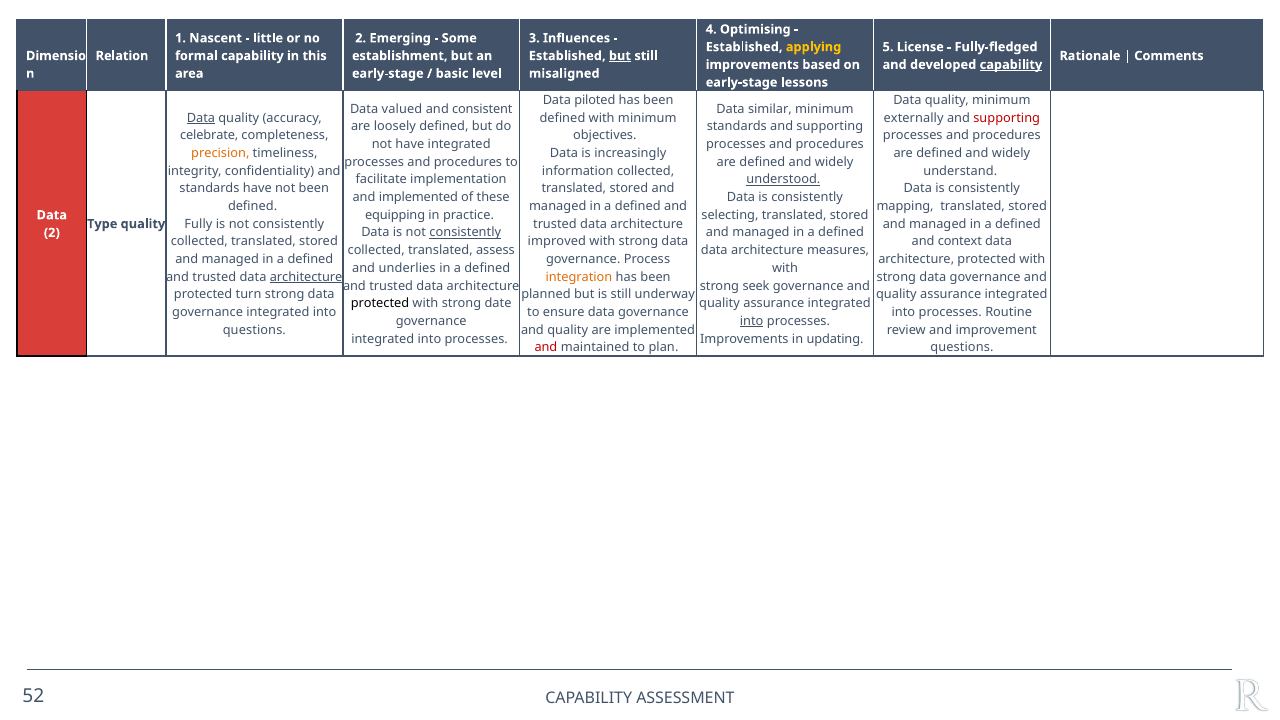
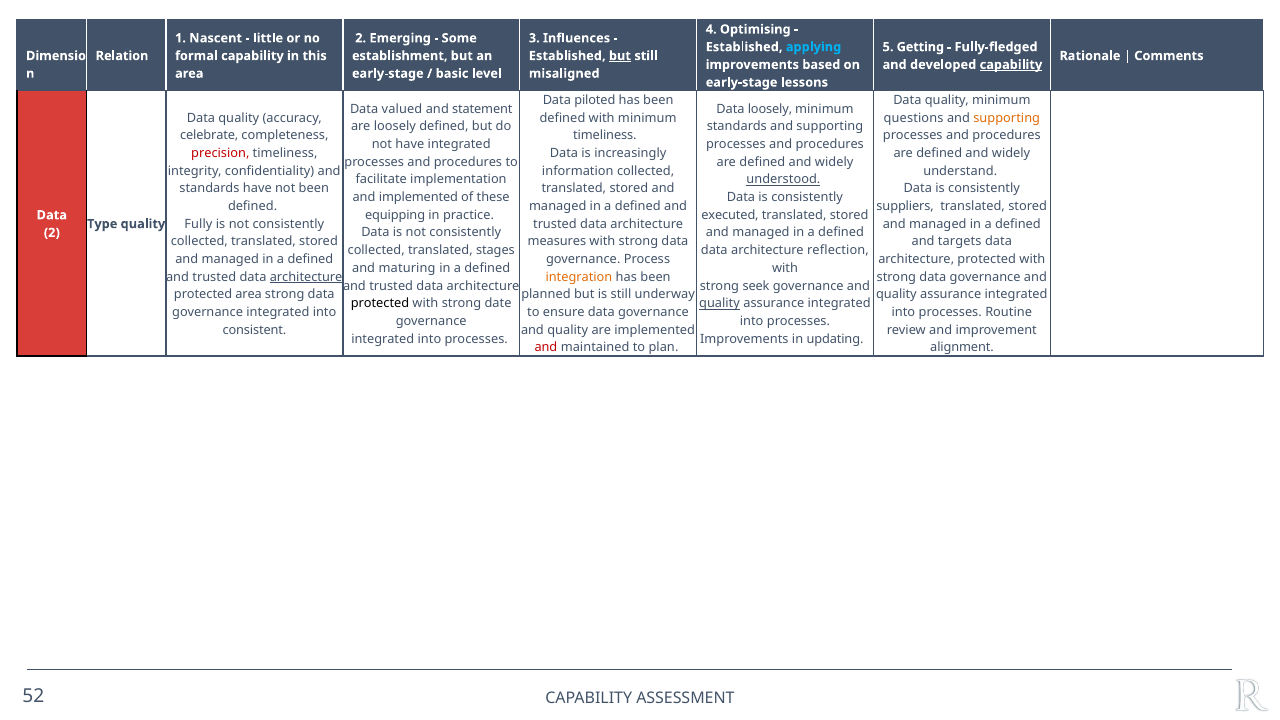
applying colour: yellow -> light blue (814, 47)
License: License -> Getting (920, 47)
consistent: consistent -> statement (482, 109)
Data similar: similar -> loosely (770, 109)
Data underline: present -> none (201, 118)
externally: externally -> questions (914, 118)
supporting colour: red -> orange (1007, 118)
objectives: objectives -> timeliness (605, 135)
precision colour: orange -> red (220, 153)
mapping: mapping -> suppliers (905, 206)
selecting: selecting -> executed (730, 215)
consistently underline: present -> none (465, 233)
improved: improved -> measures (557, 242)
context: context -> targets (960, 242)
assess: assess -> stages (495, 250)
measures: measures -> reflection (838, 250)
underlies: underlies -> maturing (407, 268)
protected turn: turn -> area (249, 295)
quality underline: none -> present (720, 304)
into underline: present -> none (752, 321)
questions: questions -> consistent (254, 330)
questions: questions -> alignment (962, 348)
